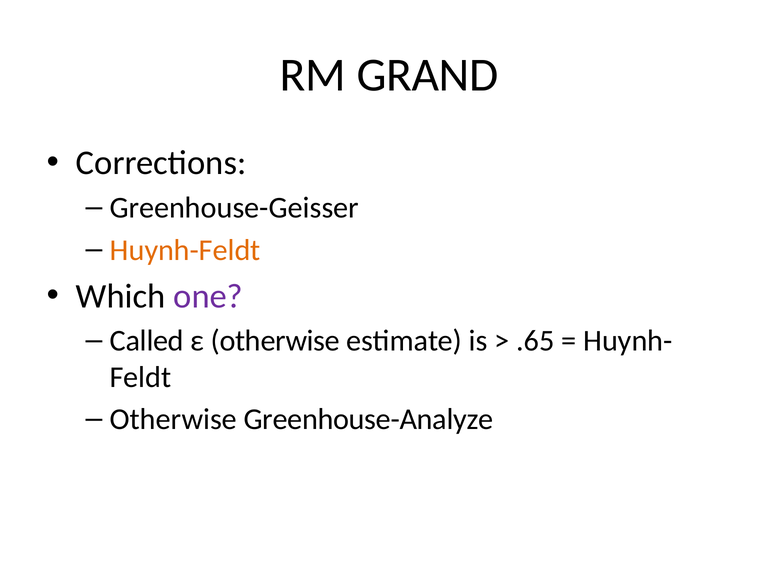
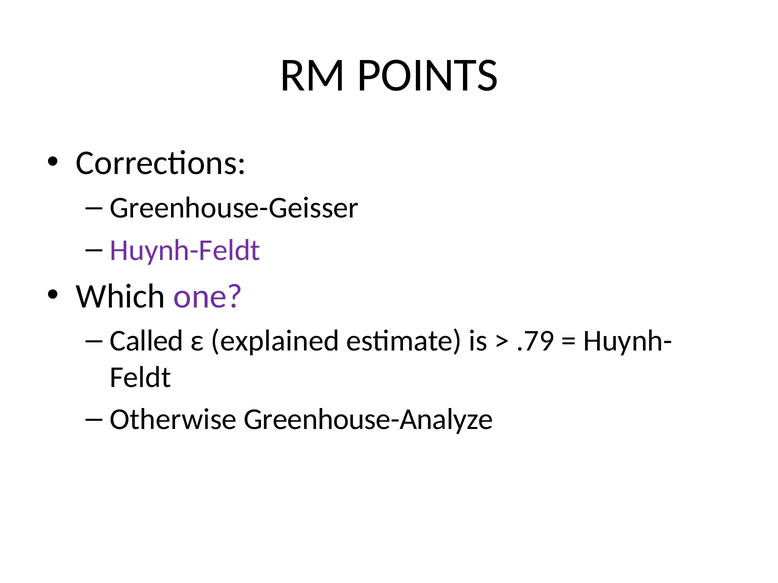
GRAND: GRAND -> POINTS (428, 75)
Huynh-Feldt colour: orange -> purple (185, 250)
ε otherwise: otherwise -> explained (275, 341)
.65: .65 -> .79 (535, 341)
